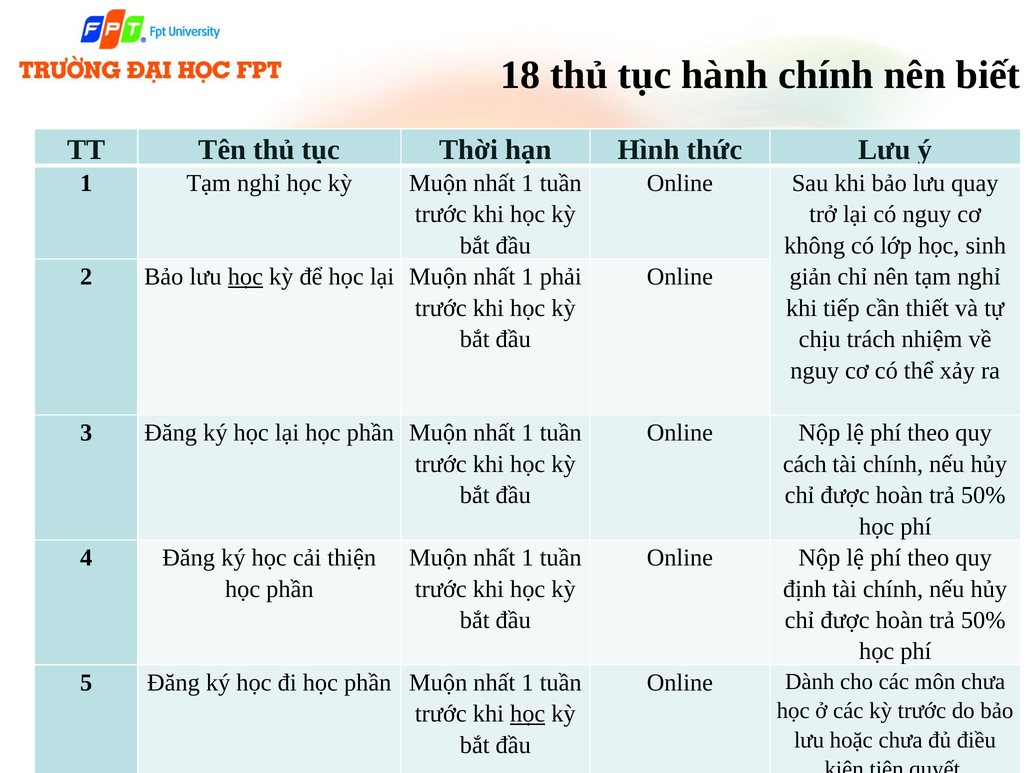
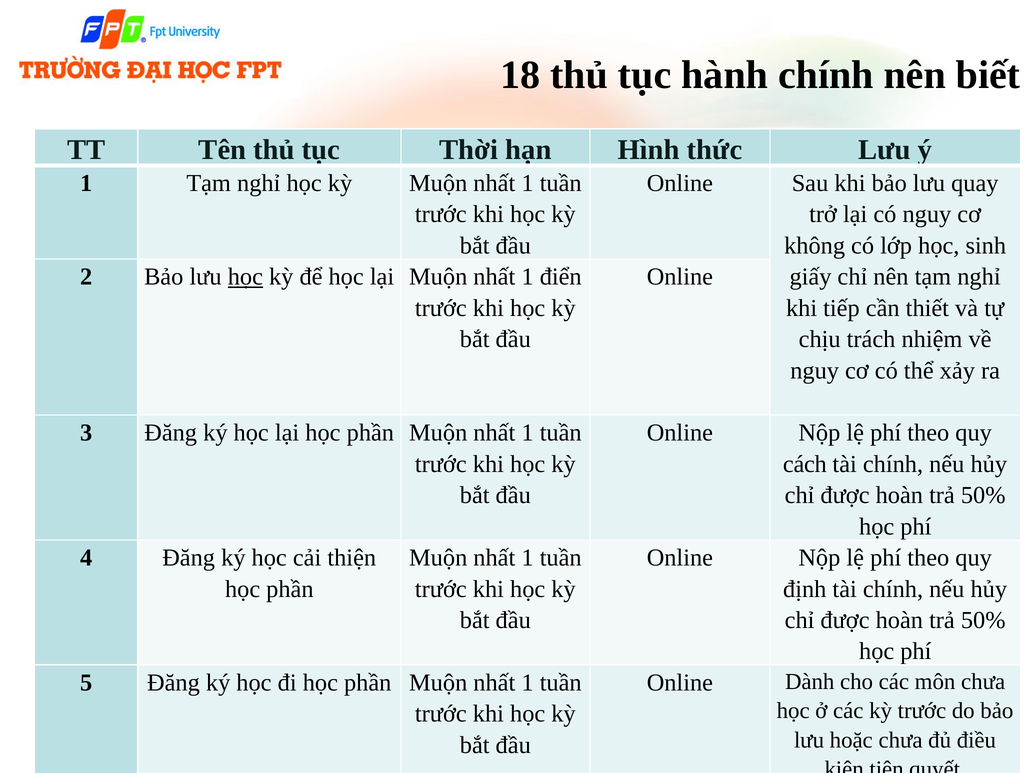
phải: phải -> điển (561, 277)
giản: giản -> giấy (811, 277)
học underline: present -> none (528, 714)
